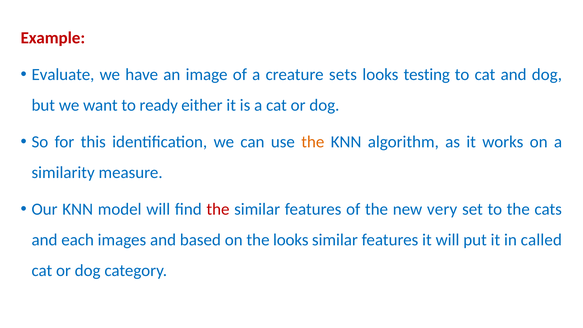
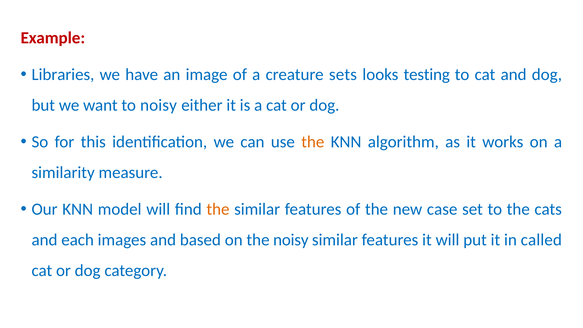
Evaluate: Evaluate -> Libraries (63, 75)
to ready: ready -> noisy (158, 105)
the colour: red -> orange (218, 209)
very: very -> case (442, 209)
the looks: looks -> noisy (291, 240)
